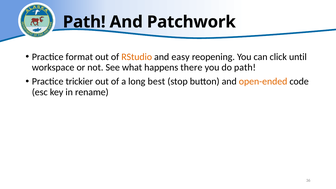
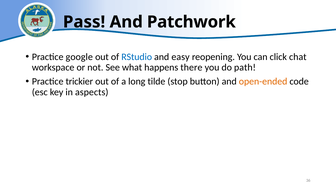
Path: Path -> Pass (84, 22)
format: format -> google (79, 57)
RStudio colour: orange -> blue (137, 57)
until: until -> chat (298, 57)
best: best -> tilde (156, 81)
rename: rename -> aspects (92, 92)
